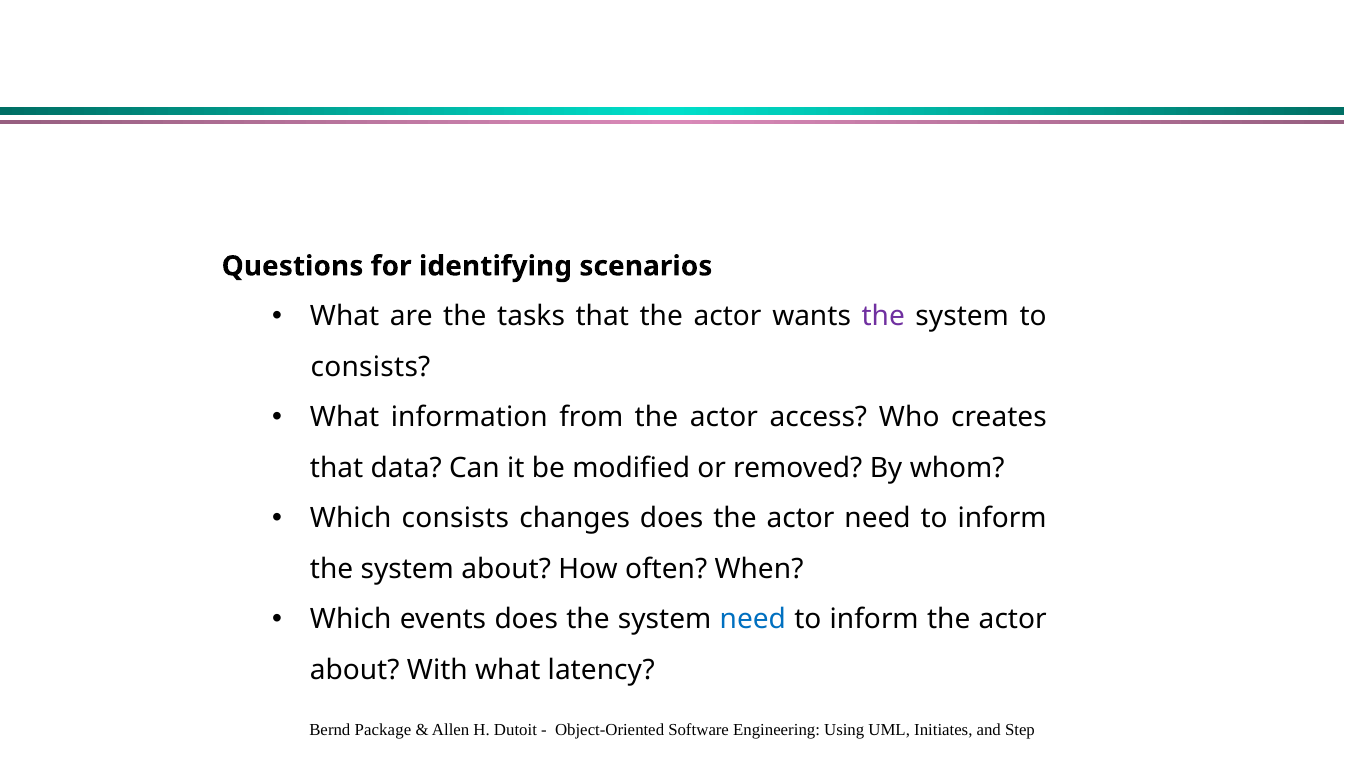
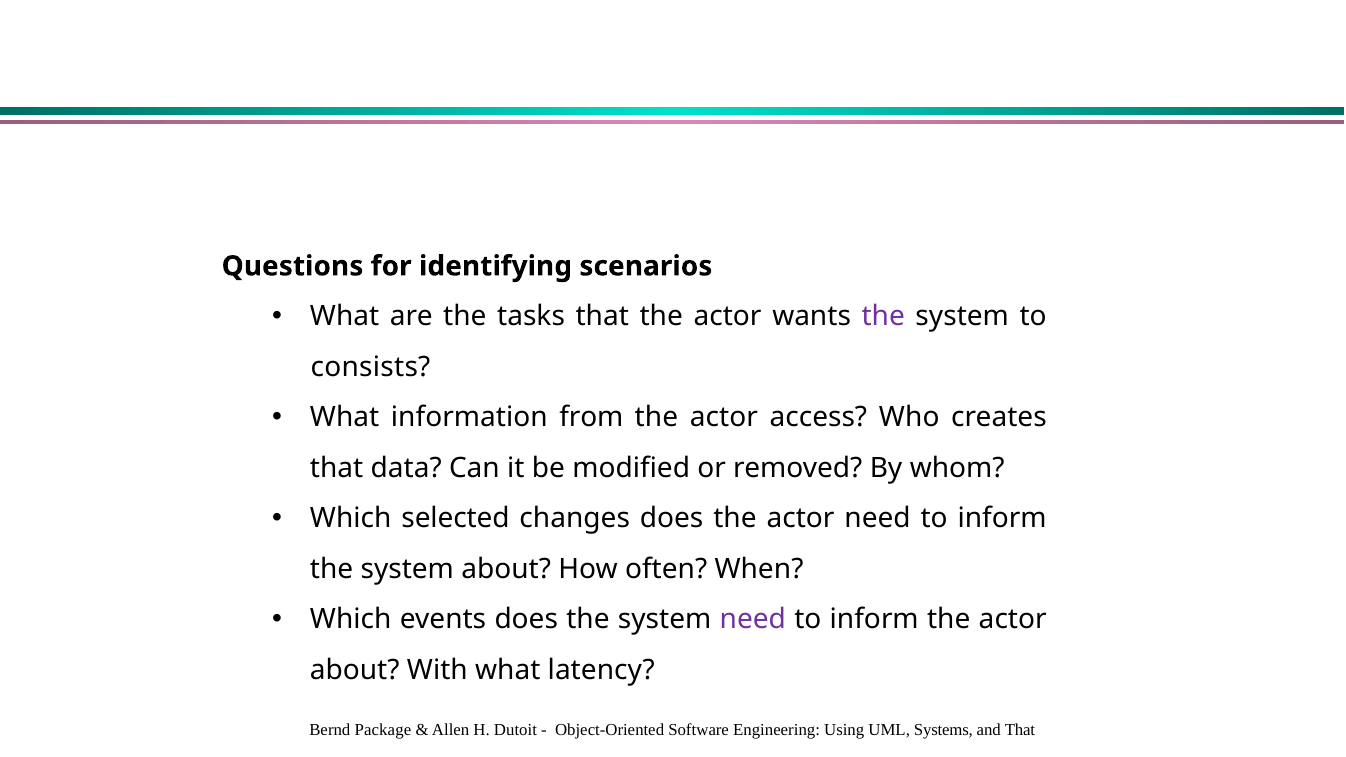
Which consists: consists -> selected (456, 519)
need colour: blue -> purple (753, 620)
Initiates: Initiates -> Systems (943, 730)
and Step: Step -> That (1020, 730)
